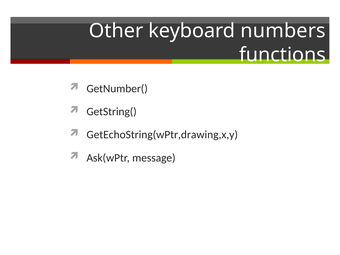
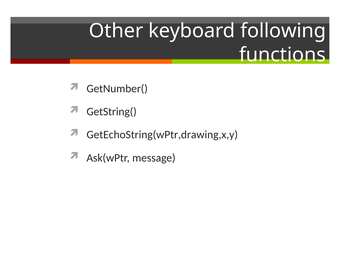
numbers: numbers -> following (283, 31)
